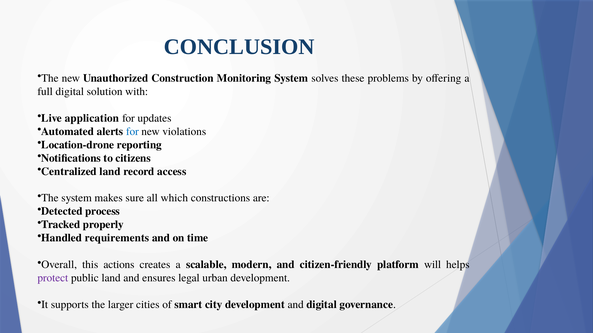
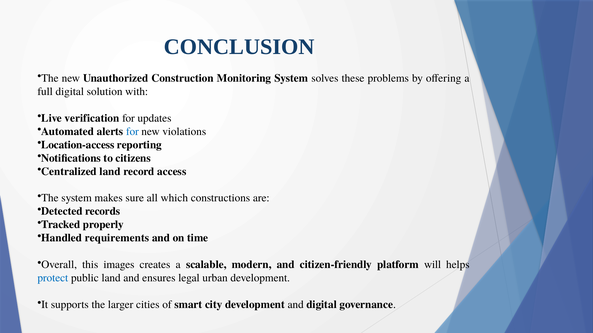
application: application -> verification (92, 118)
Location-drone: Location-drone -> Location-access (78, 145)
process: process -> records (103, 212)
actions: actions -> images (119, 265)
protect colour: purple -> blue (53, 278)
